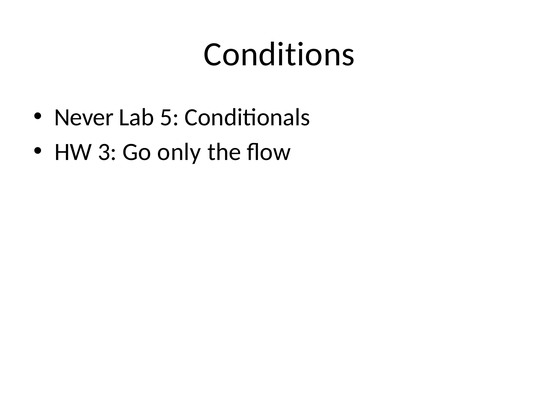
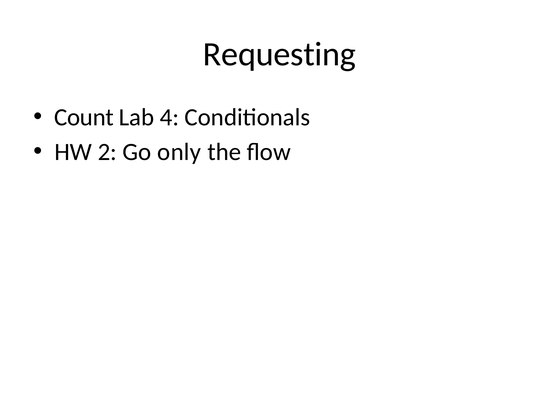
Conditions: Conditions -> Requesting (279, 54)
Never: Never -> Count (84, 117)
5: 5 -> 4 (169, 117)
3: 3 -> 2 (107, 152)
